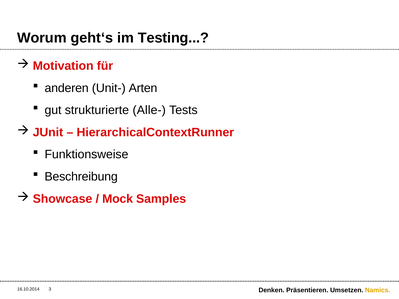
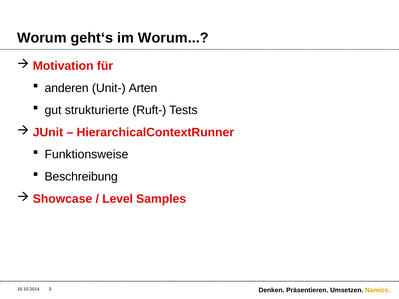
im Testing: Testing -> Worum (173, 38)
Alle-: Alle- -> Ruft- (149, 110)
Mock: Mock -> Level (118, 199)
